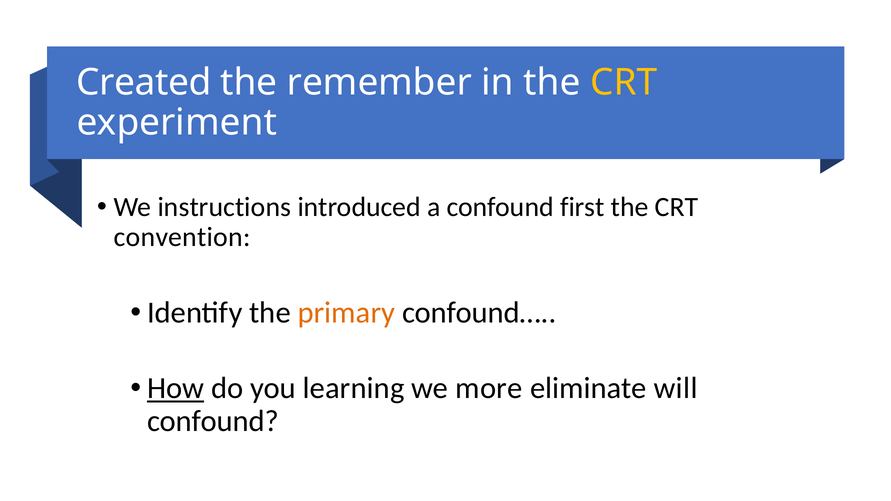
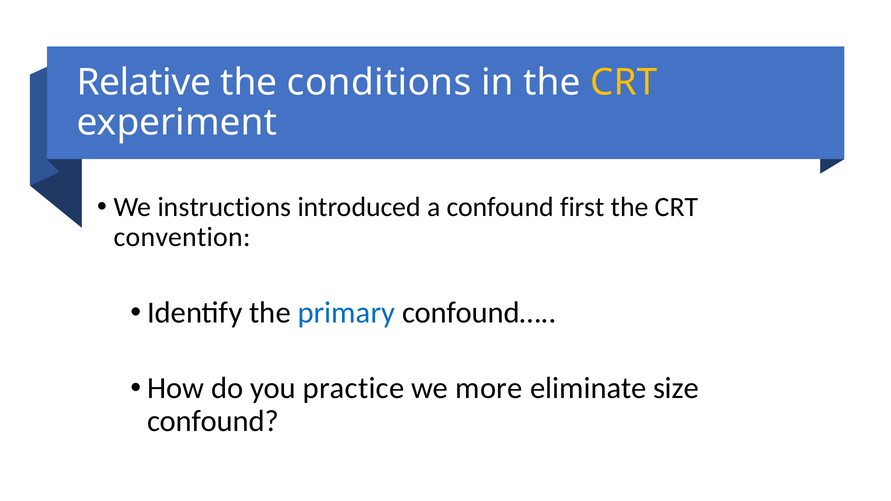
Created: Created -> Relative (144, 82)
remember: remember -> conditions (379, 82)
primary colour: orange -> blue (346, 313)
How underline: present -> none (176, 388)
learning: learning -> practice (353, 388)
will: will -> size (676, 388)
